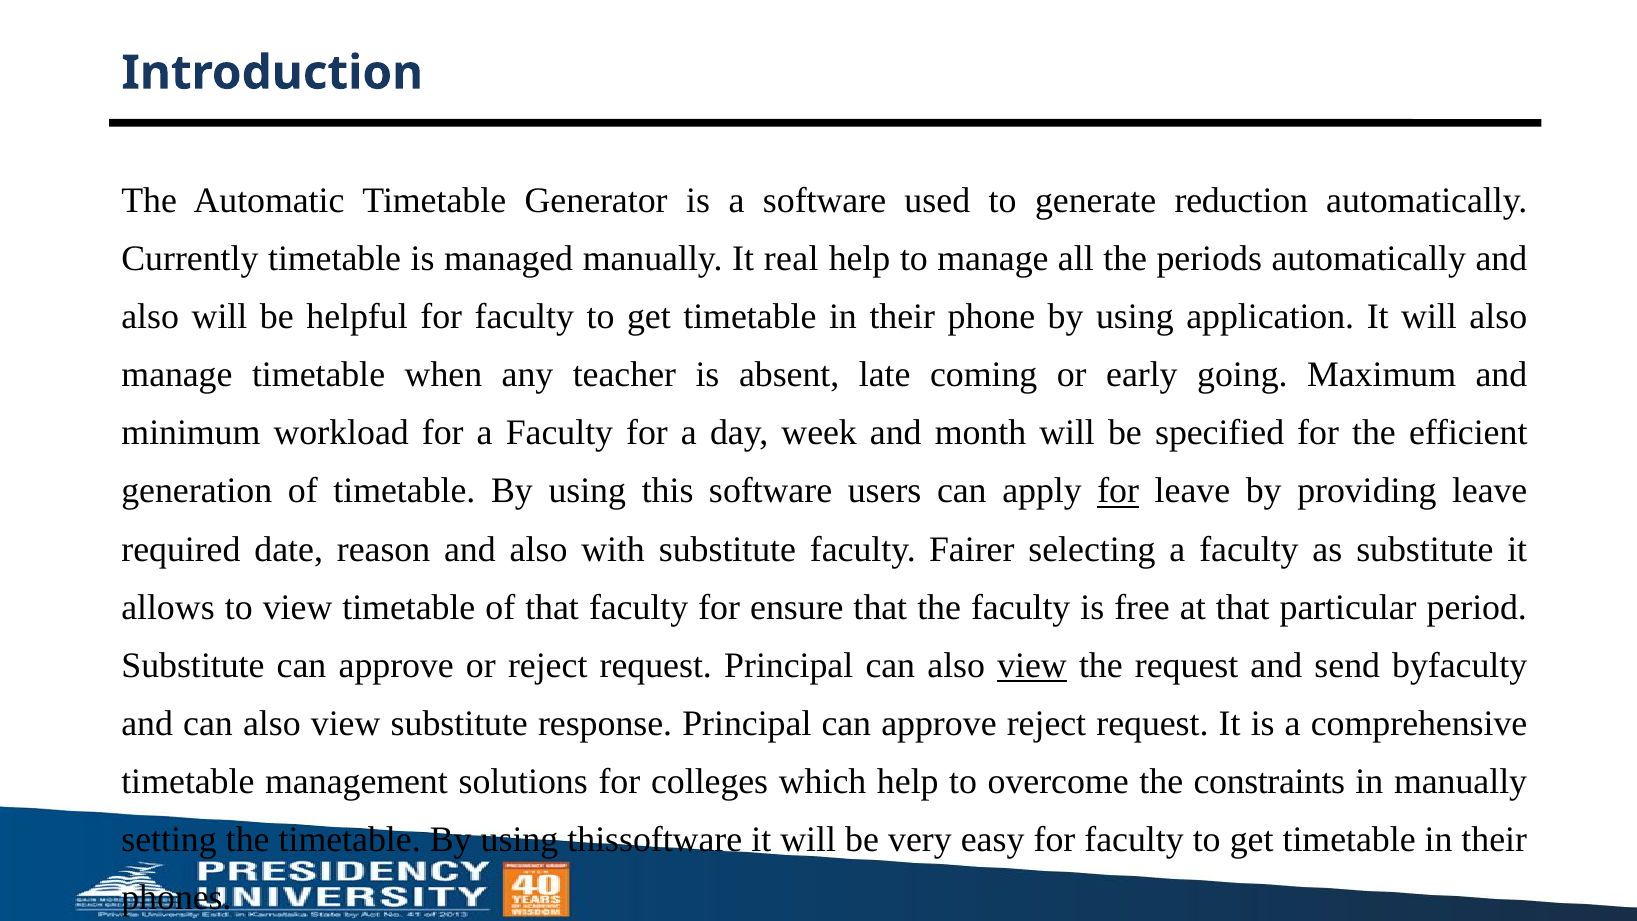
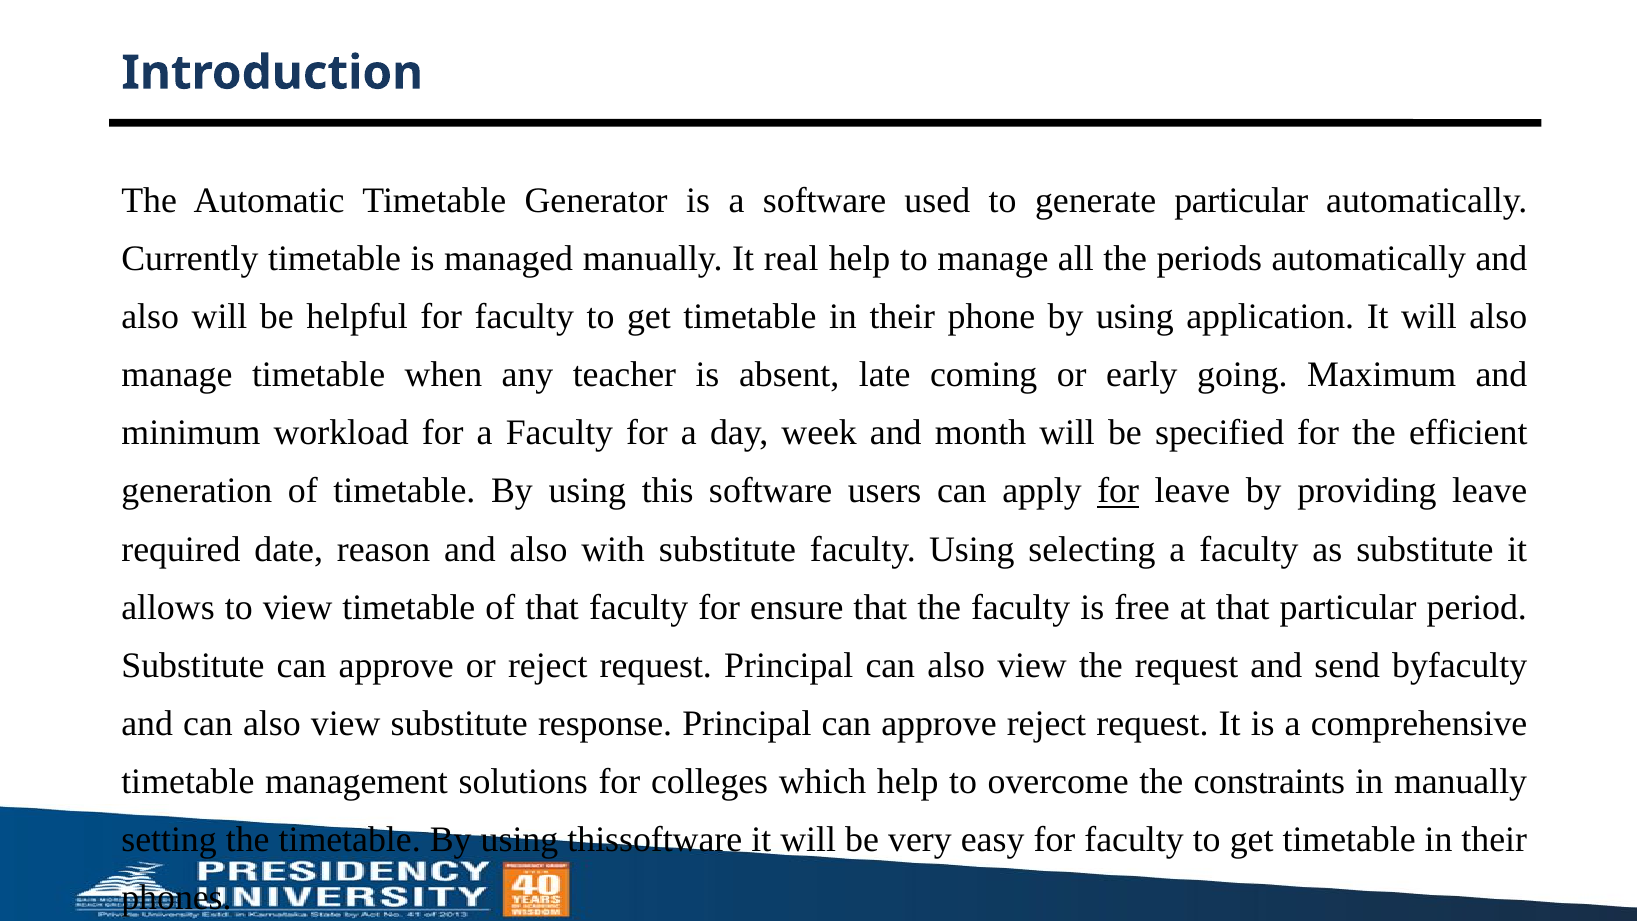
generate reduction: reduction -> particular (1241, 201)
faculty Fairer: Fairer -> Using (972, 549)
view underline: present -> none (1032, 665)
